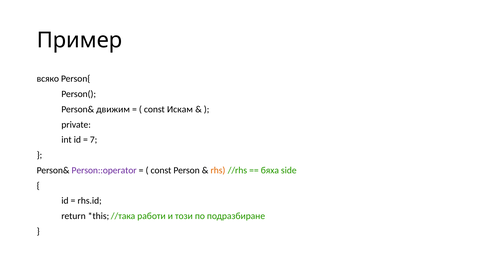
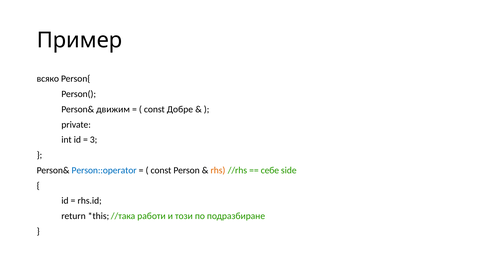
Искам: Искам -> Добре (180, 110)
7: 7 -> 3 (94, 140)
Person::operator colour: purple -> blue (104, 171)
бяха: бяха -> себе (270, 171)
